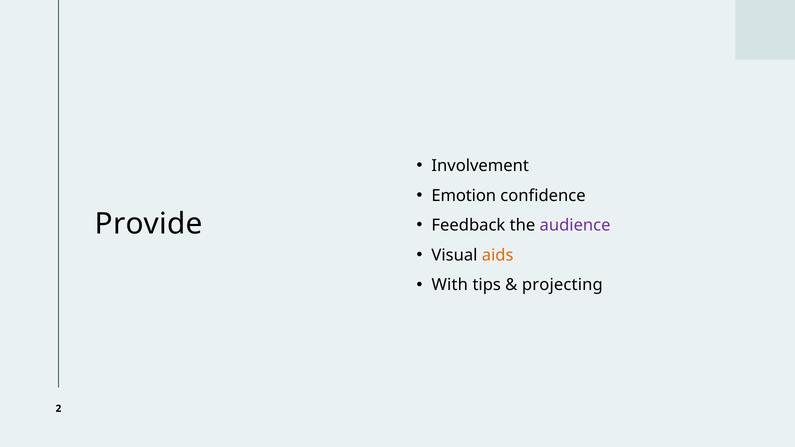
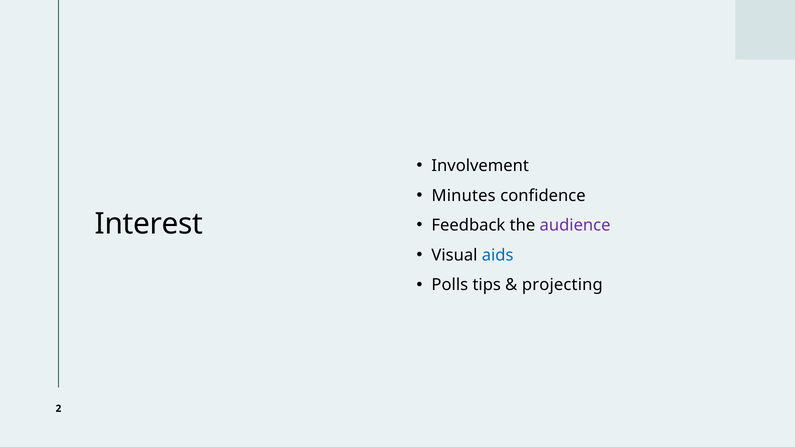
Emotion: Emotion -> Minutes (464, 196)
Provide: Provide -> Interest (149, 224)
aids colour: orange -> blue (498, 255)
With: With -> Polls (450, 285)
